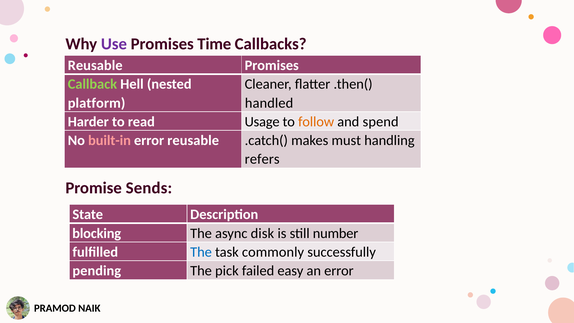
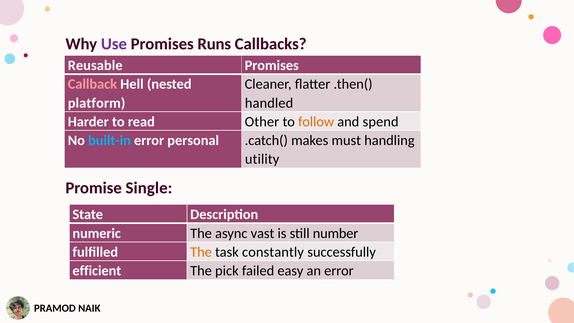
Time: Time -> Runs (214, 44)
Callback colour: light green -> pink (92, 84)
Usage: Usage -> Other (262, 122)
built-in colour: pink -> light blue (110, 140)
reusable: reusable -> personal (193, 140)
refers: refers -> utility (262, 159)
Sends: Sends -> Single (149, 188)
blocking: blocking -> numeric (97, 233)
disk: disk -> vast (263, 233)
The colour: blue -> orange (201, 252)
commonly: commonly -> constantly (273, 252)
pending: pending -> efficient (97, 271)
